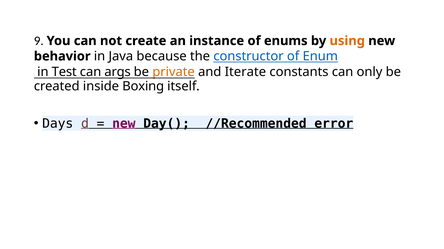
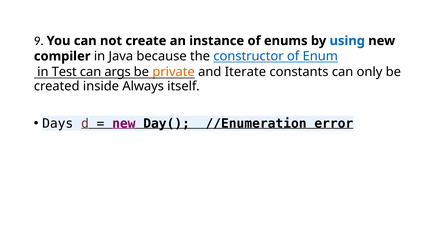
using colour: orange -> blue (347, 41)
behavior: behavior -> compiler (62, 56)
Boxing: Boxing -> Always (143, 87)
//Recommended: //Recommended -> //Enumeration (256, 124)
